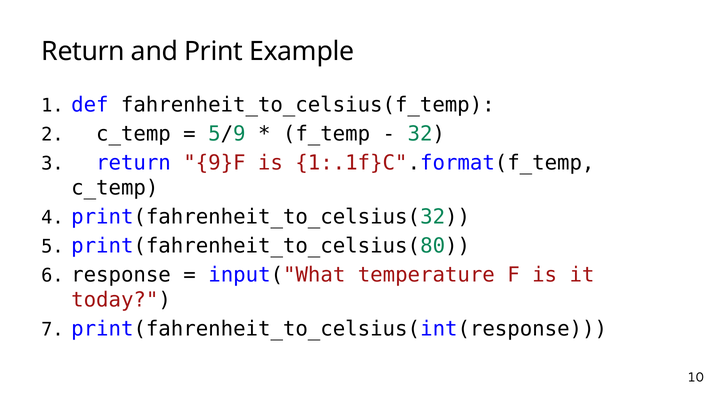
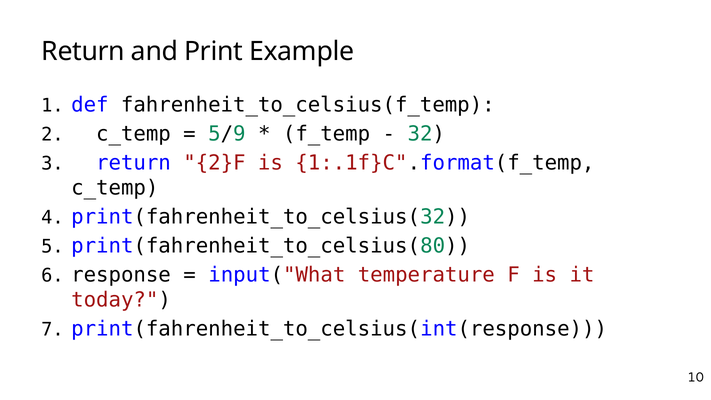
9}F: 9}F -> 2}F (214, 163)
